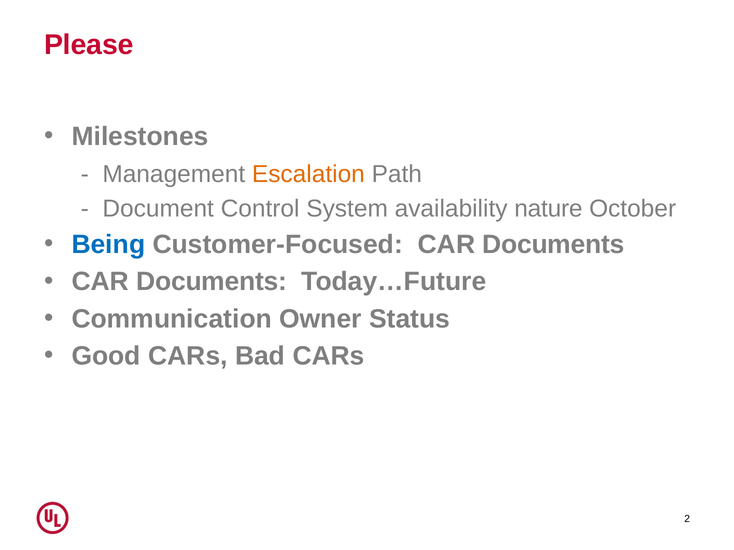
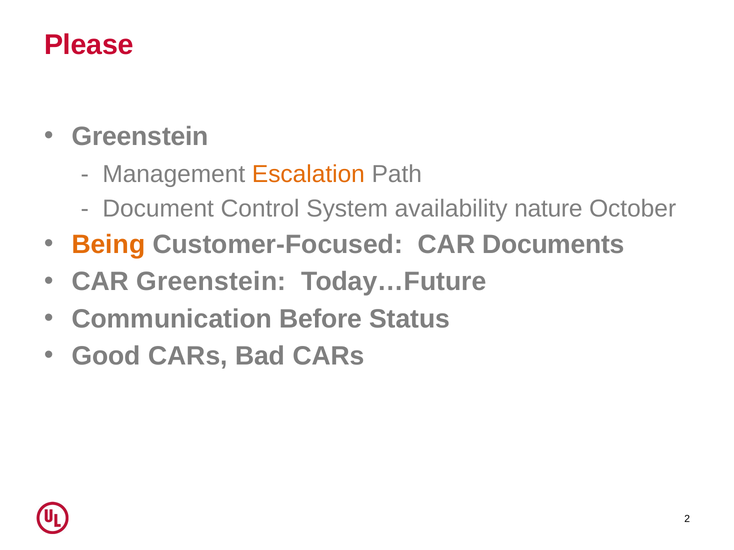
Milestones: Milestones -> Greenstein (140, 137)
Being colour: blue -> orange (108, 245)
Documents: Documents -> Greenstein (211, 282)
Owner: Owner -> Before (321, 319)
